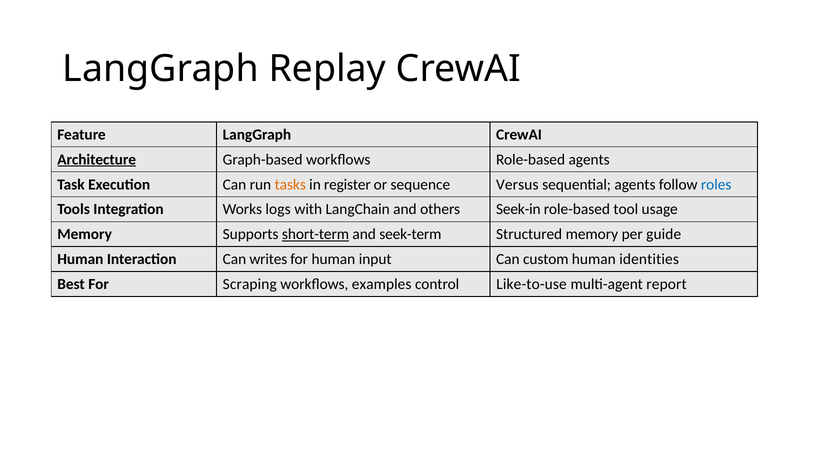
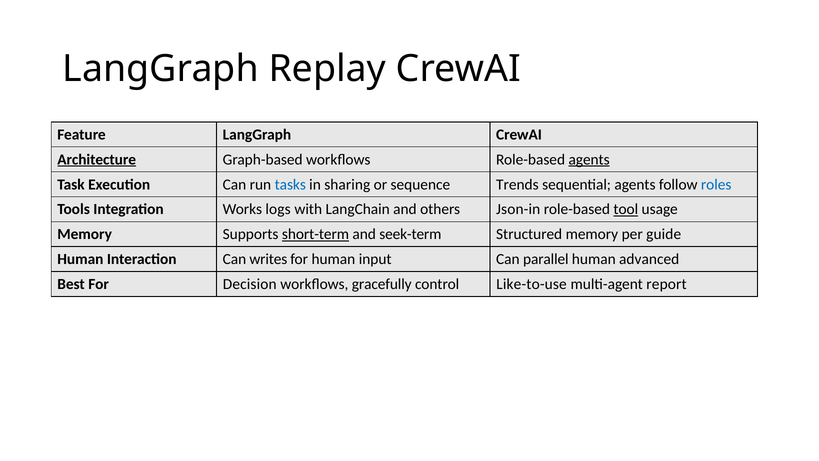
agents underline: none -> present (589, 159)
tasks colour: orange -> blue (290, 184)
register: register -> sharing (347, 184)
Versus: Versus -> Trends (517, 184)
Seek-in: Seek-in -> Json-in (518, 209)
tool underline: none -> present (626, 209)
custom: custom -> parallel (546, 259)
identities: identities -> advanced (649, 259)
Scraping: Scraping -> Decision (250, 284)
examples: examples -> gracefully (382, 284)
